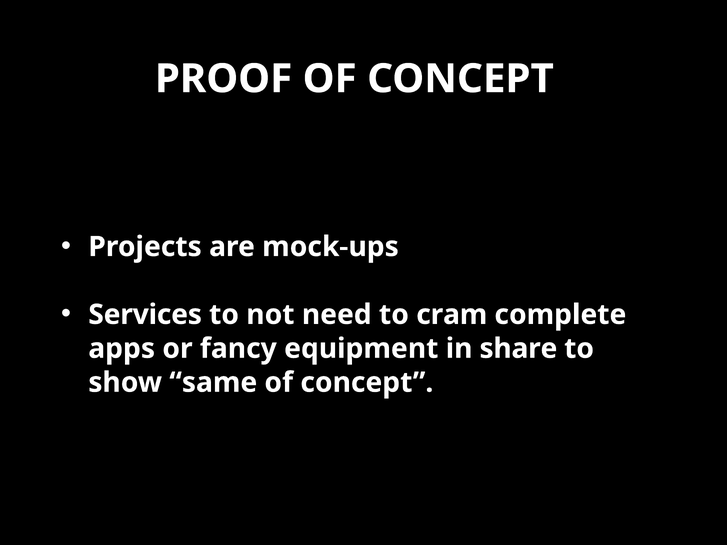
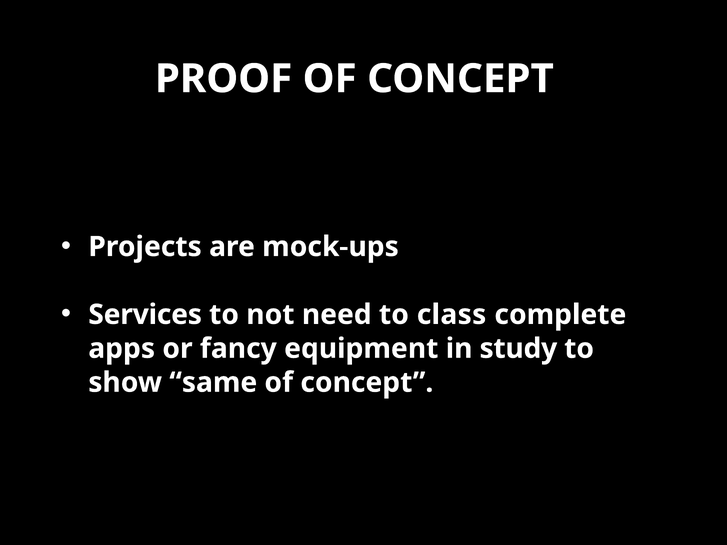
cram: cram -> class (452, 315)
share: share -> study (518, 349)
